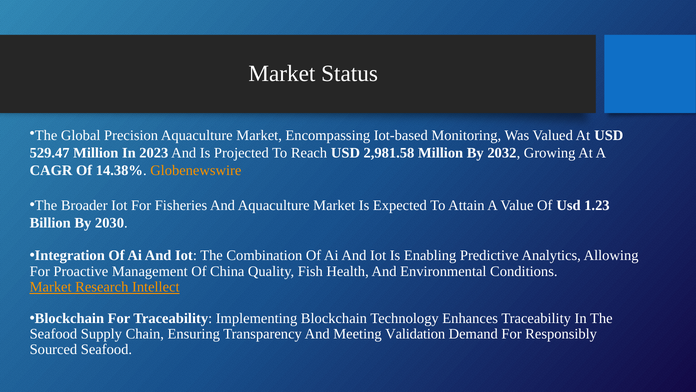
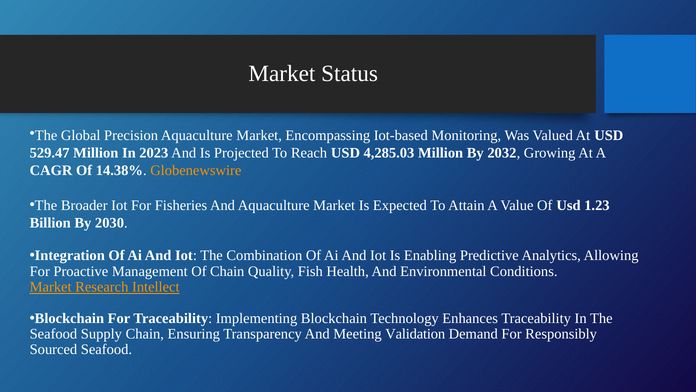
2,981.58: 2,981.58 -> 4,285.03 (389, 153)
Of China: China -> Chain (227, 271)
